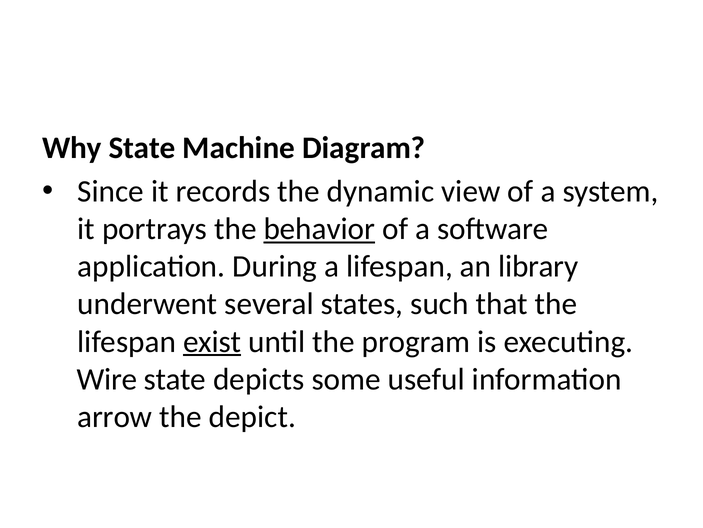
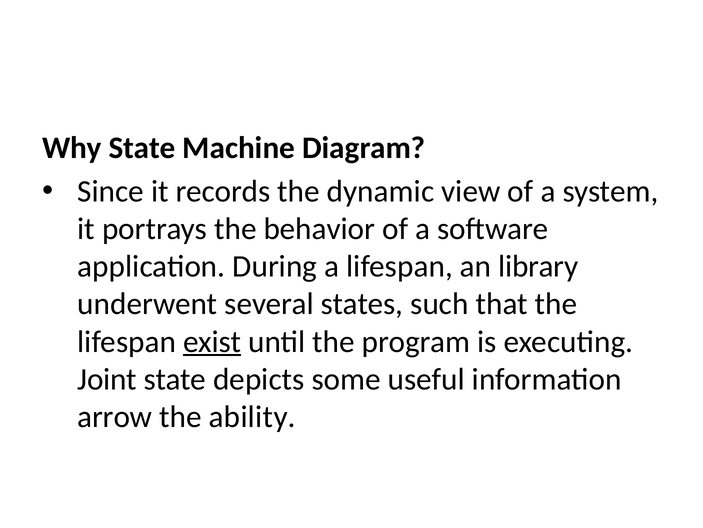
behavior underline: present -> none (319, 229)
Wire: Wire -> Joint (107, 379)
depict: depict -> ability (252, 416)
